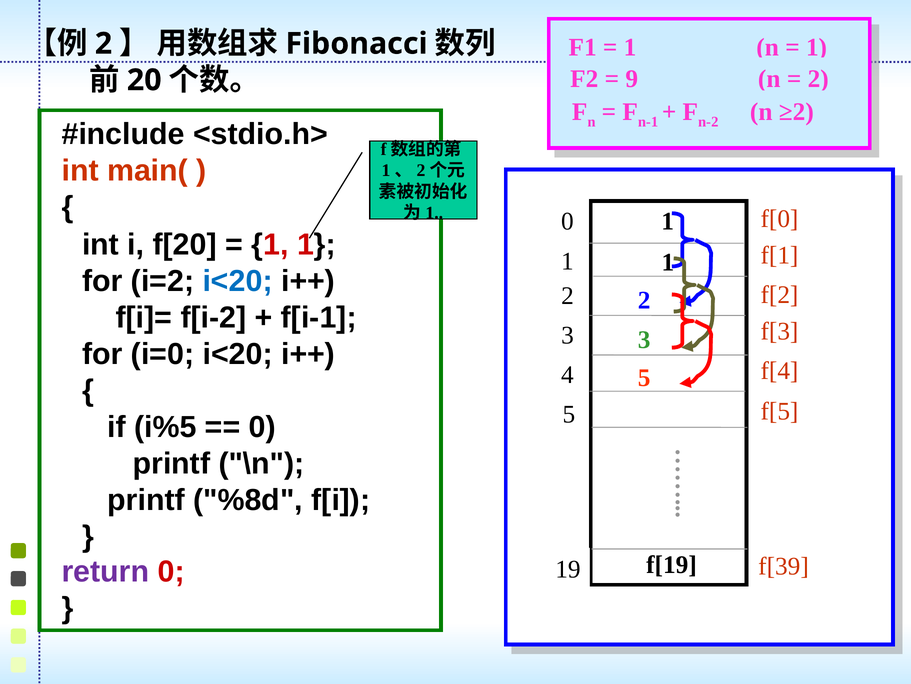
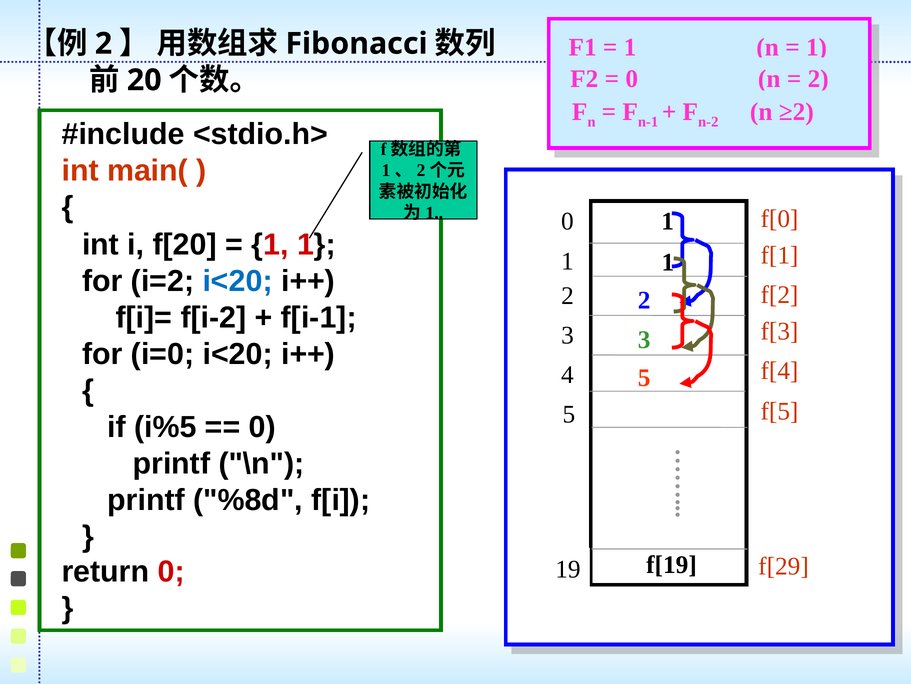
9: 9 -> 0 (632, 79)
f[39: f[39 -> f[29 (784, 566)
return colour: purple -> black (105, 571)
